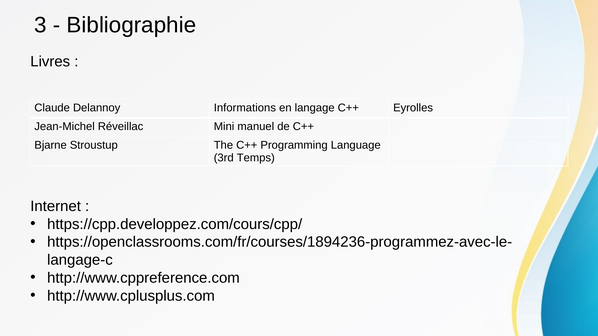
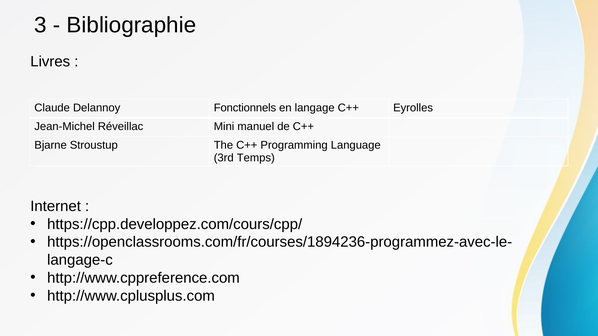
Informations: Informations -> Fonctionnels (245, 108)
